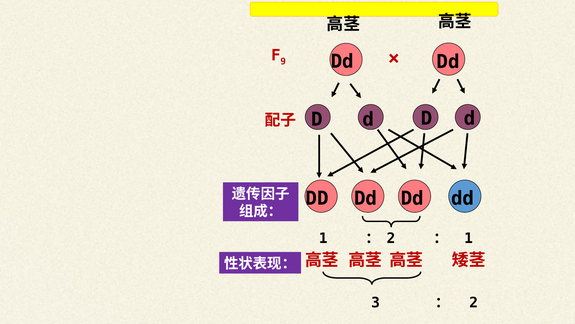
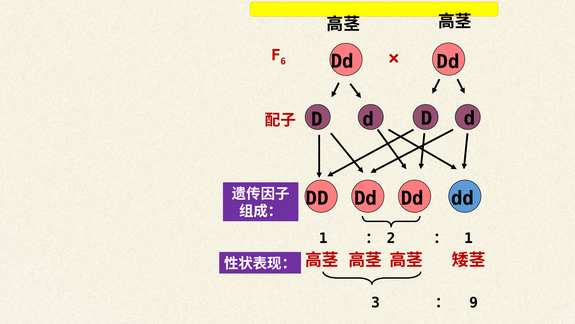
9: 9 -> 6 (283, 61)
2: 2 -> 9 (474, 302)
